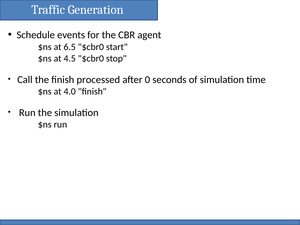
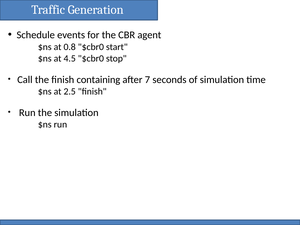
6.5: 6.5 -> 0.8 (70, 47)
processed: processed -> containing (98, 80)
0: 0 -> 7 (147, 80)
4.0: 4.0 -> 2.5 (70, 92)
